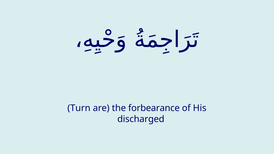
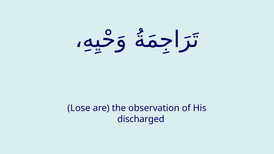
Turn: Turn -> Lose (79, 108)
forbearance: forbearance -> observation (154, 108)
